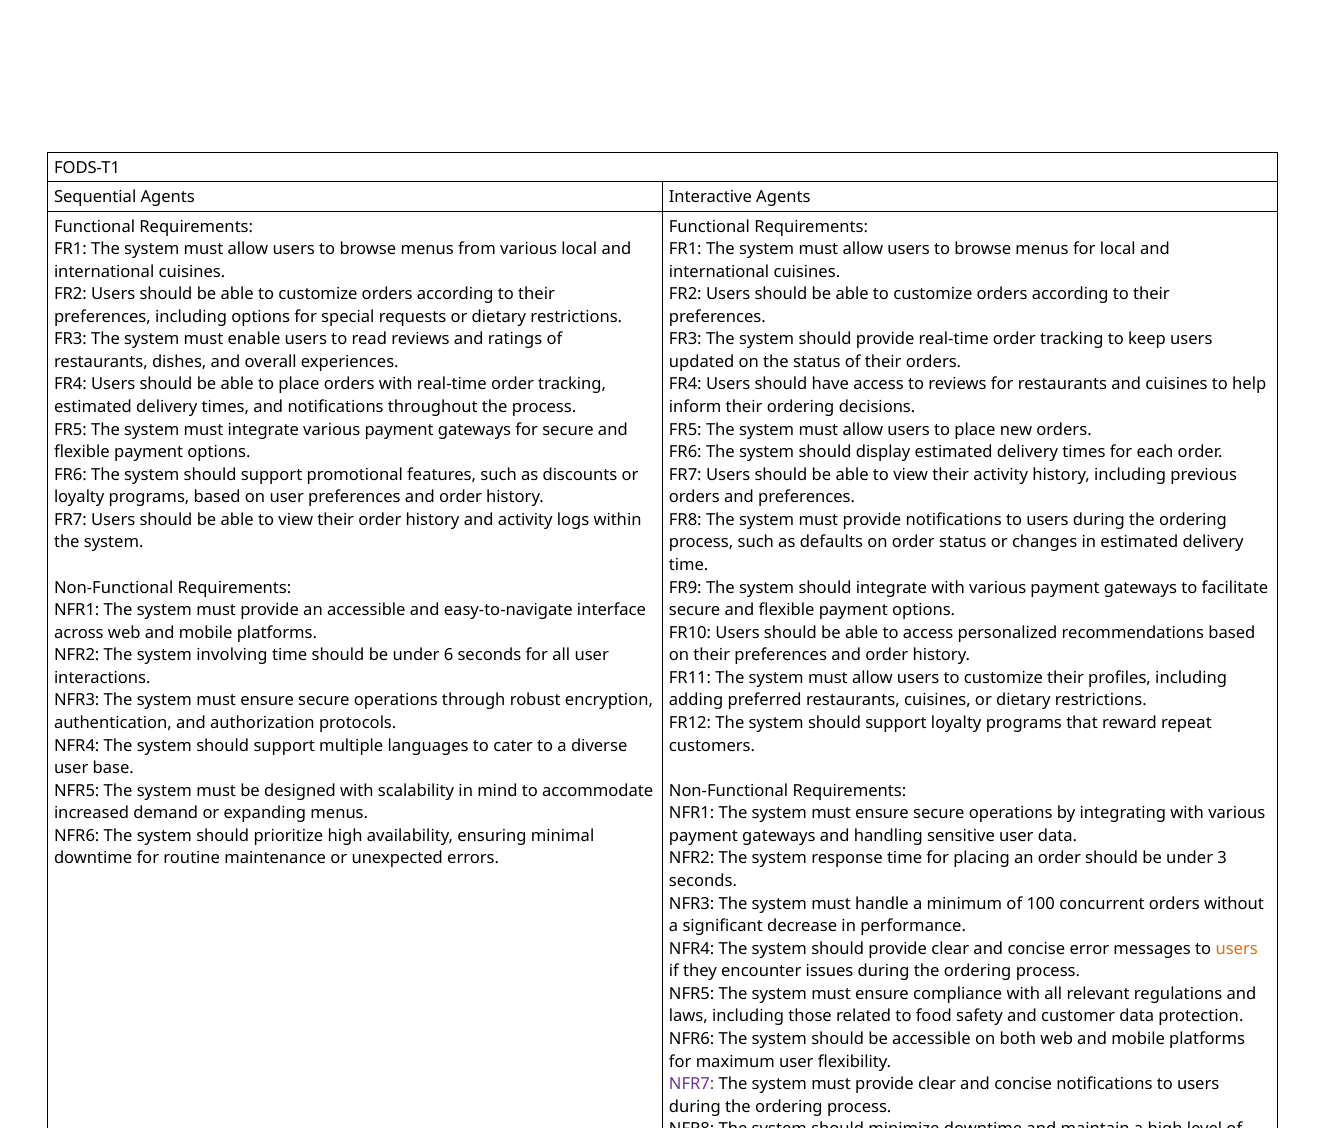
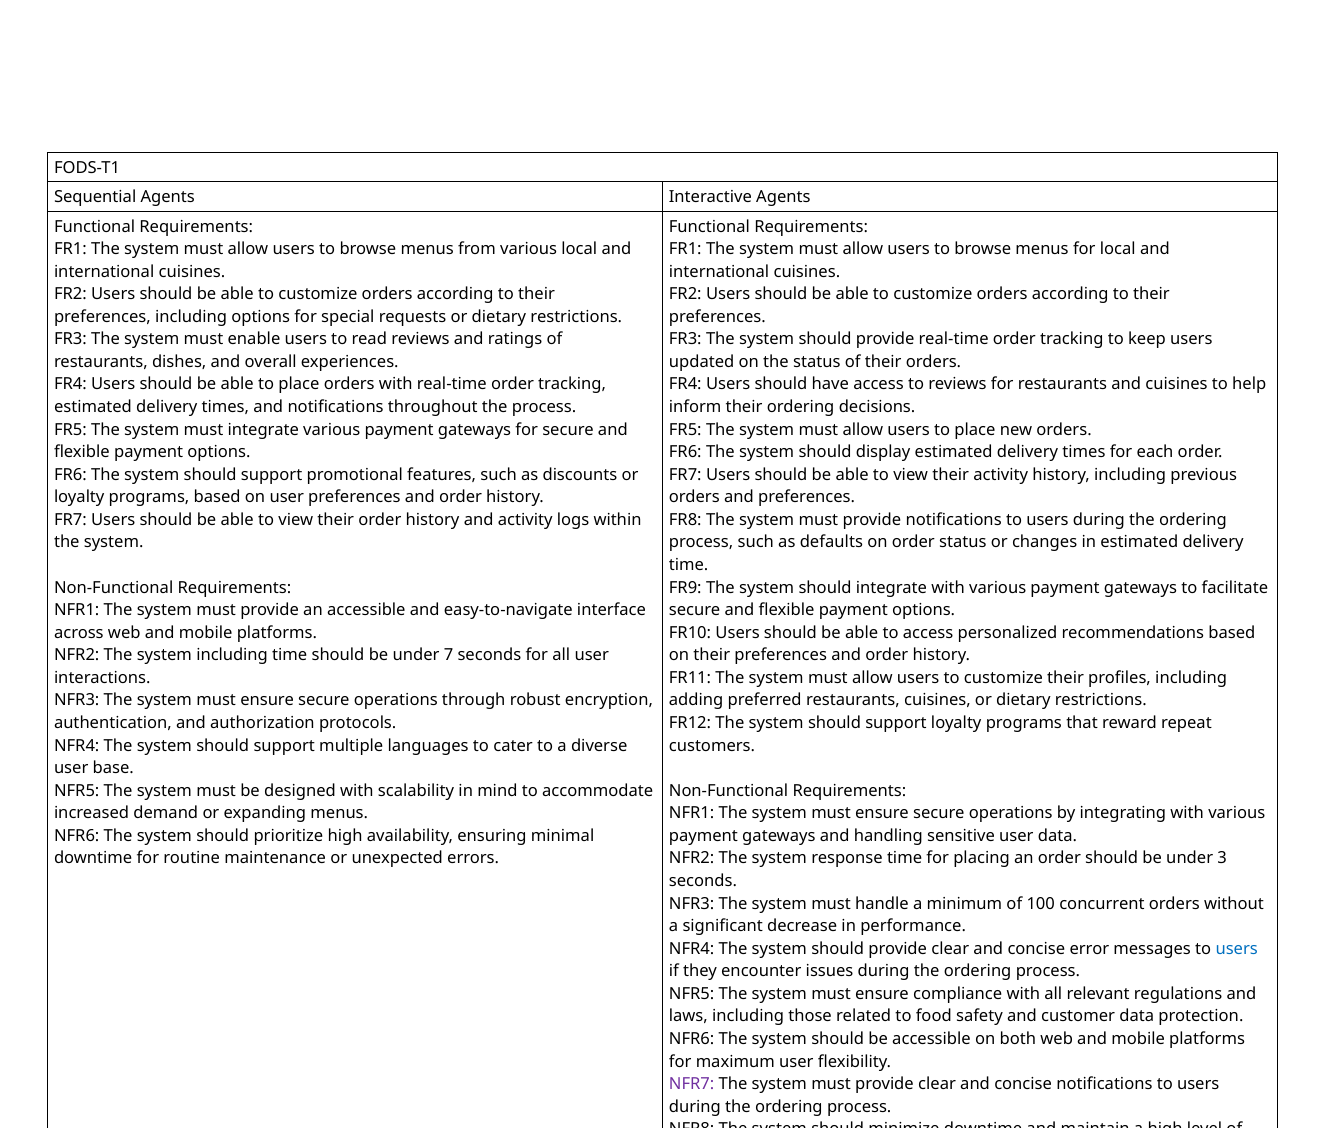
system involving: involving -> including (232, 655)
6: 6 -> 7 (449, 655)
users colour: orange -> blue (1237, 949)
